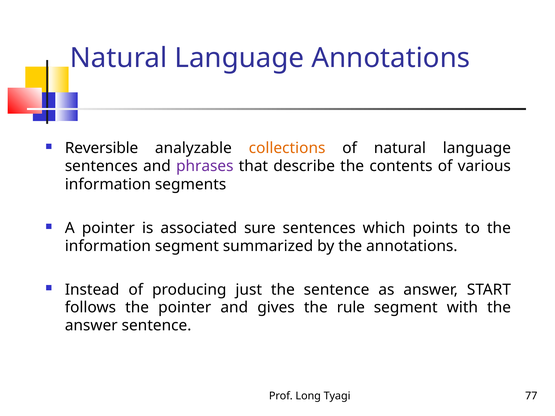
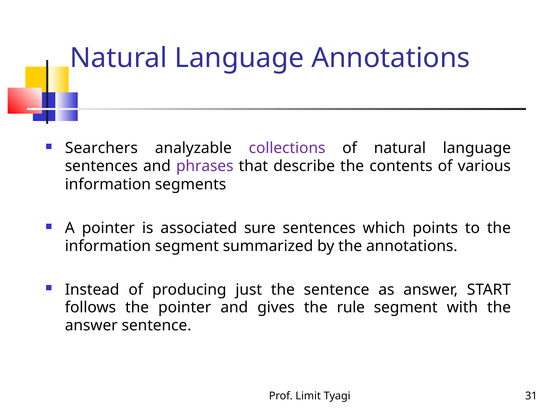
Reversible: Reversible -> Searchers (101, 148)
collections colour: orange -> purple (287, 148)
Long: Long -> Limit (308, 396)
77: 77 -> 31 (531, 396)
